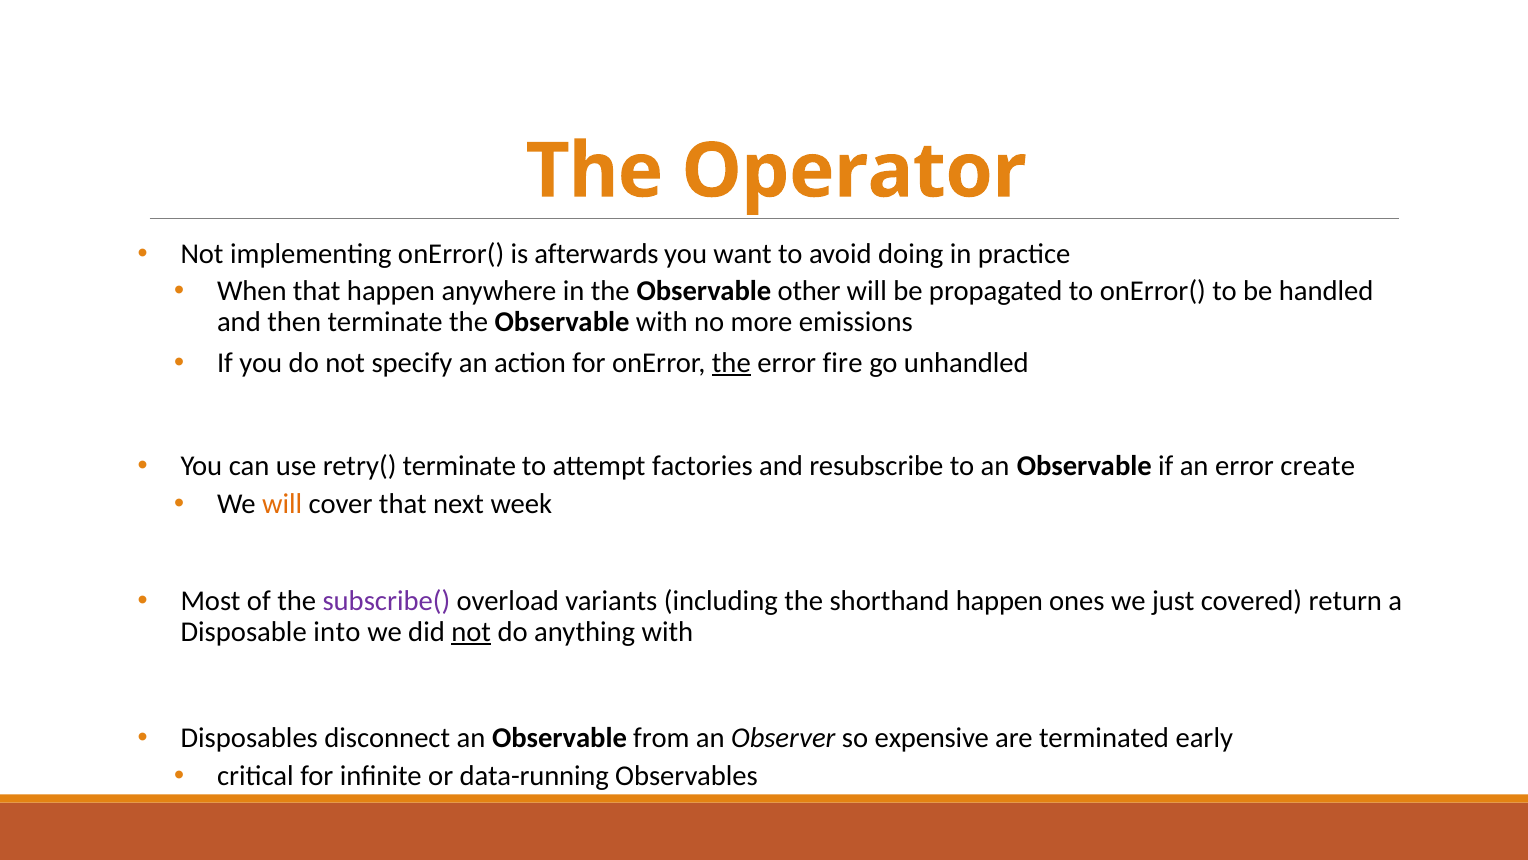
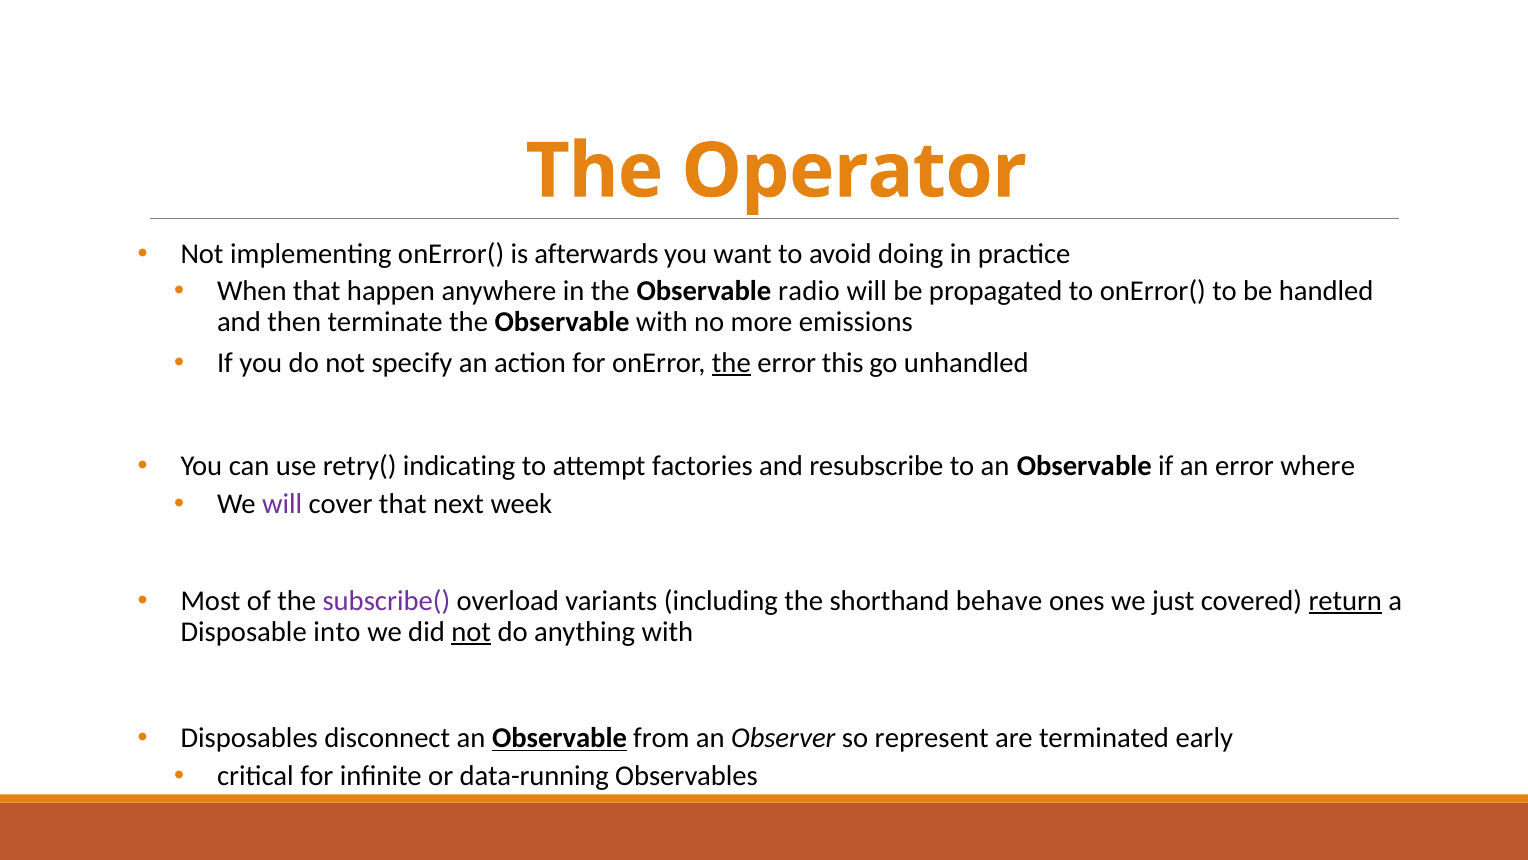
other: other -> radio (809, 291)
fire: fire -> this (843, 362)
retry( terminate: terminate -> indicating (459, 466)
create: create -> where (1318, 466)
will colour: orange -> purple (282, 504)
shorthand happen: happen -> behave (999, 600)
return underline: none -> present (1345, 600)
Observable underline: none -> present (559, 738)
expensive: expensive -> represent (932, 738)
